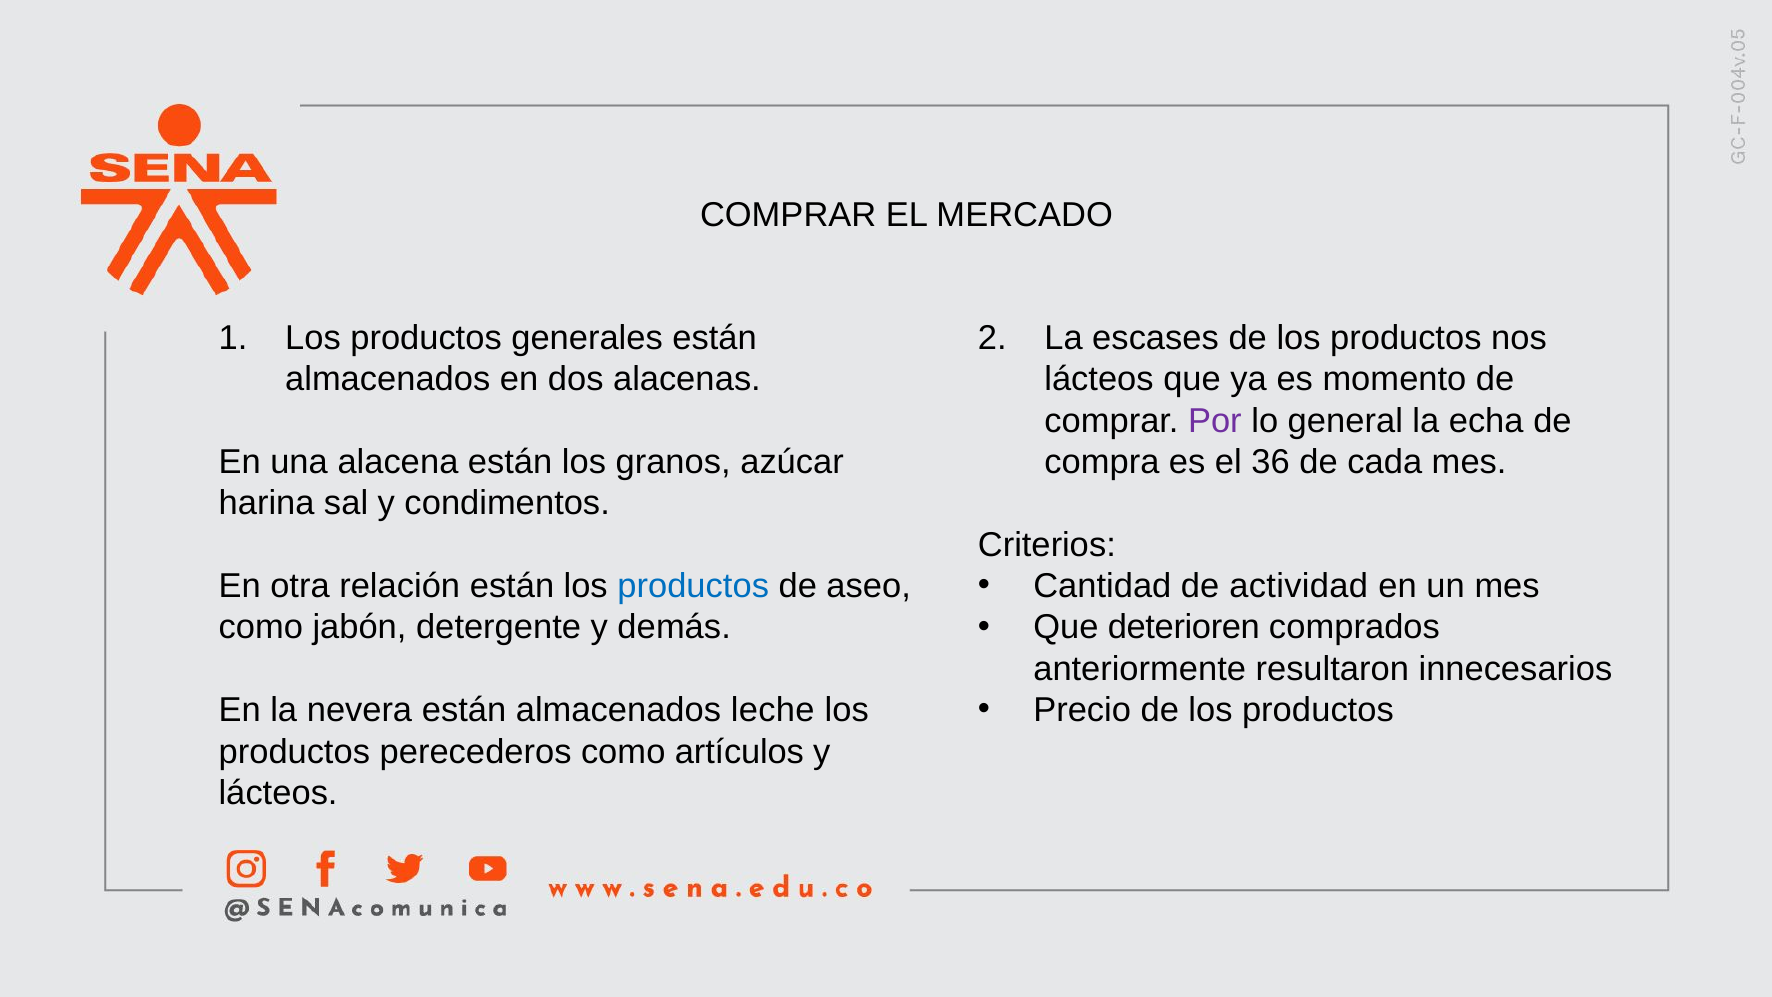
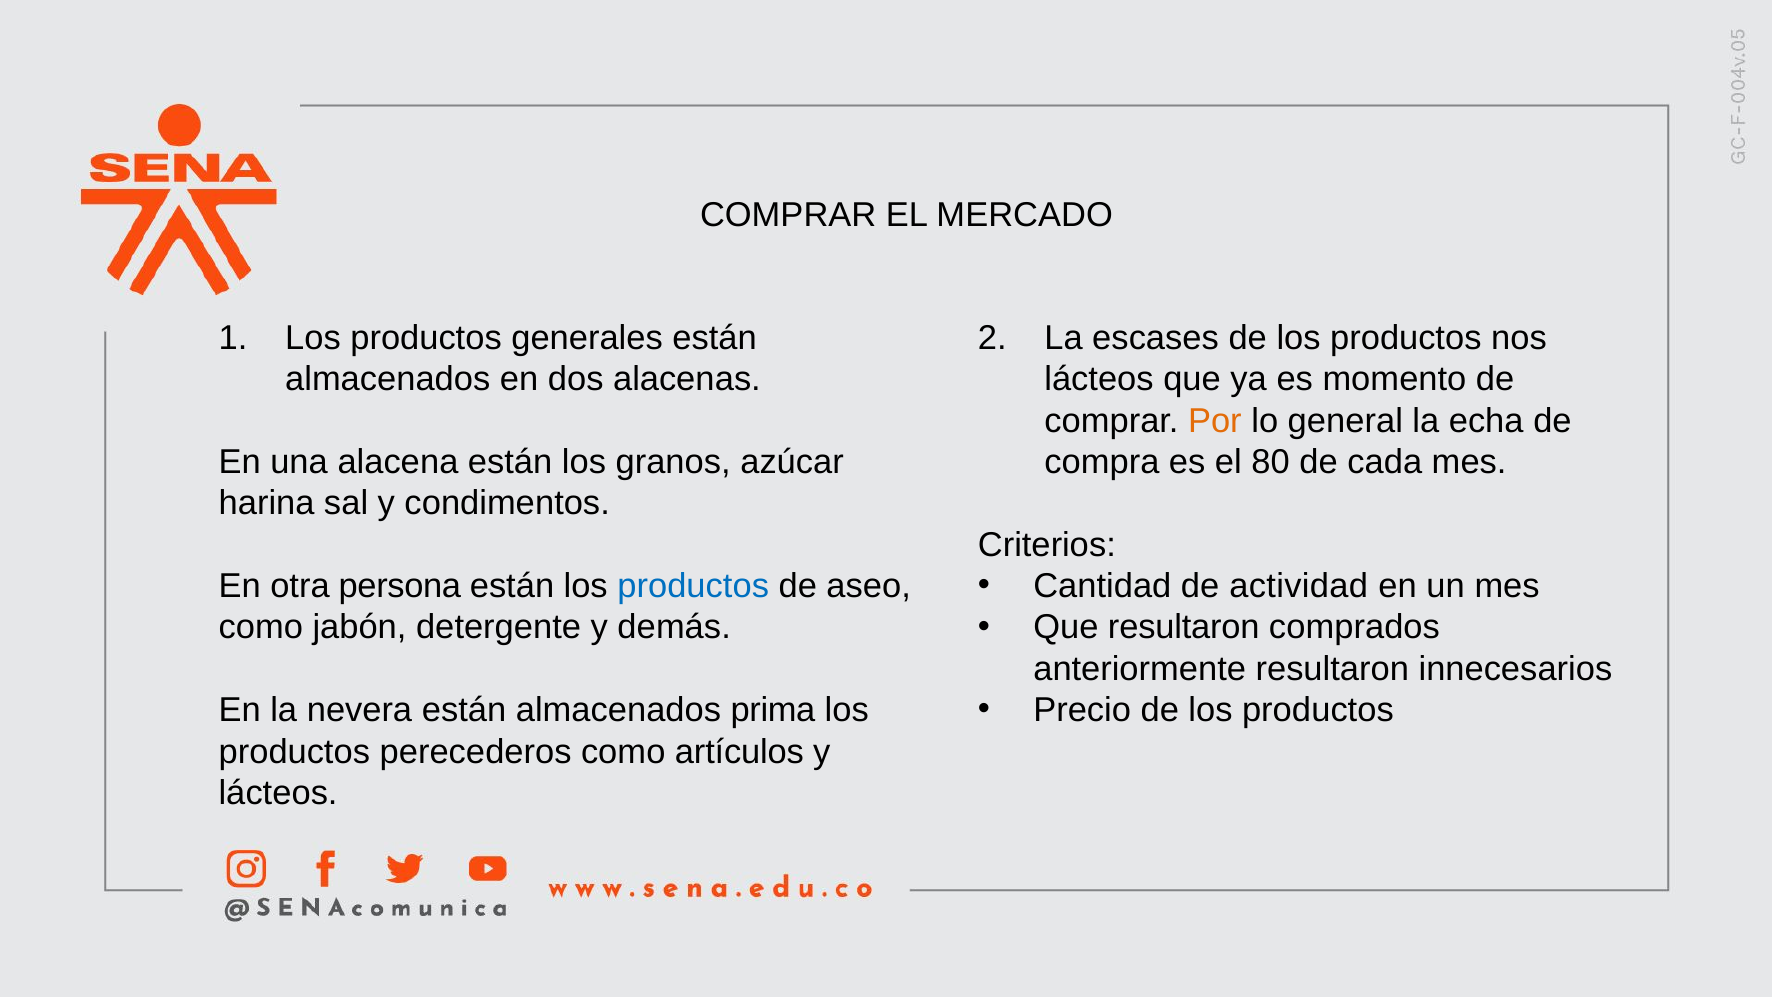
Por colour: purple -> orange (1215, 421)
36: 36 -> 80 (1271, 462)
relación: relación -> persona (400, 586)
Que deterioren: deterioren -> resultaron (1184, 627)
leche: leche -> prima (773, 710)
